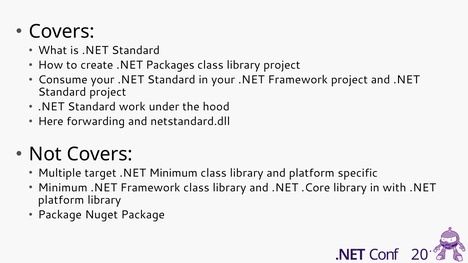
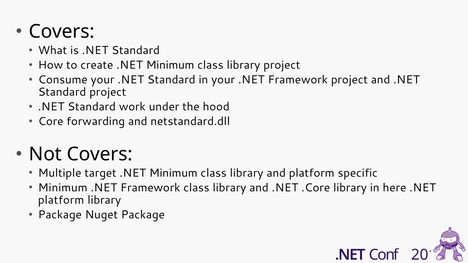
create .NET Packages: Packages -> Minimum (170, 65)
Here: Here -> Core (51, 122)
with: with -> here (394, 188)
